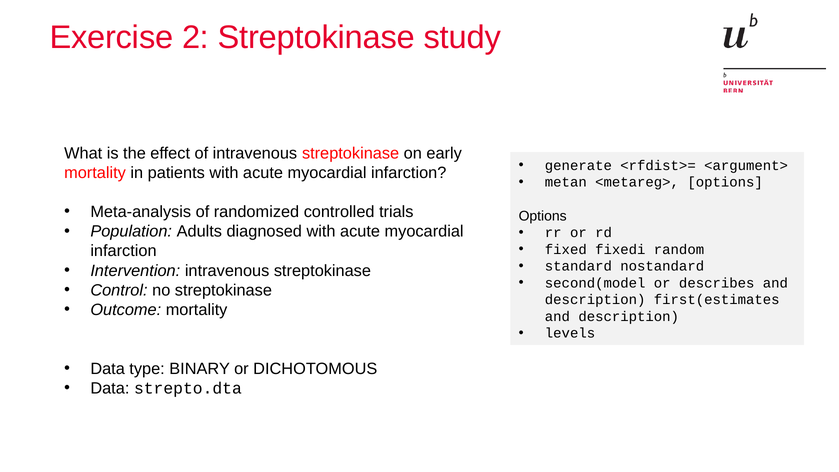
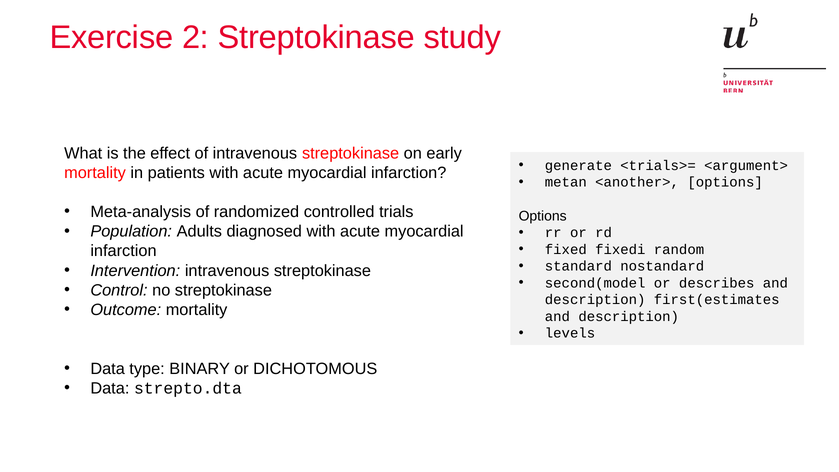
<rfdist>=: <rfdist>= -> <trials>= (658, 166)
<metareg>: <metareg> -> <another> (637, 182)
